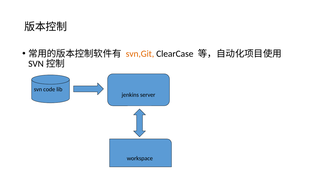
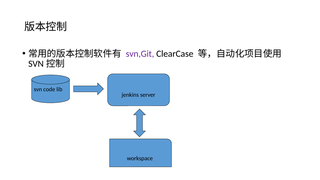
svn,Git colour: orange -> purple (140, 54)
